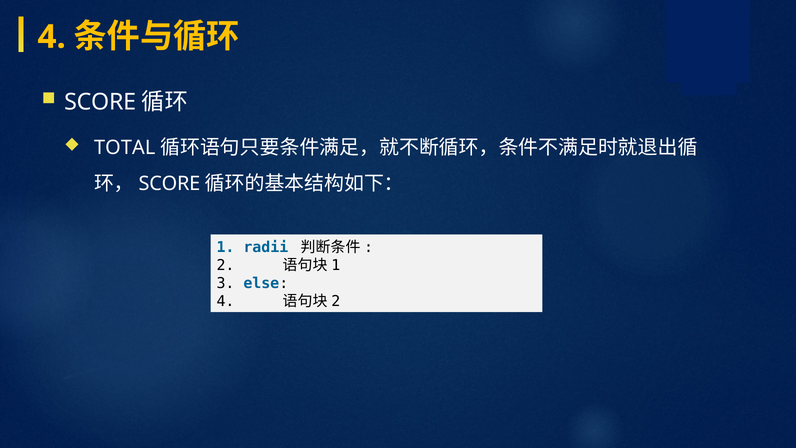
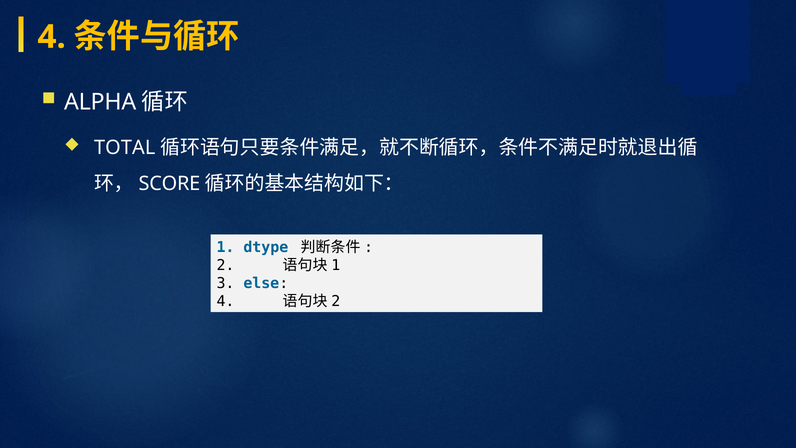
SCORE: SCORE -> ALPHA (100, 102)
radii: radii -> dtype (266, 247)
